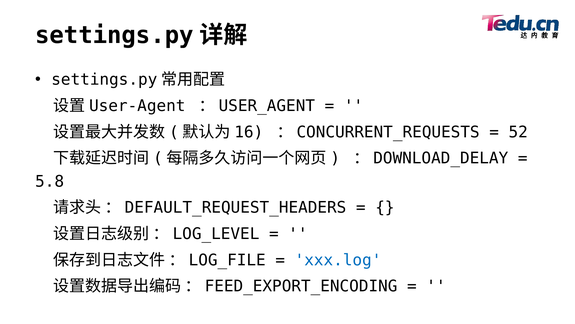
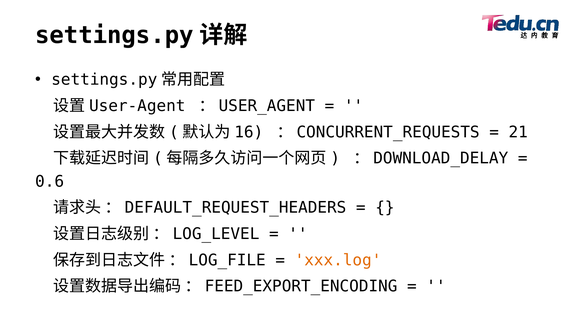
52: 52 -> 21 (518, 132)
5.8: 5.8 -> 0.6 (50, 181)
xxx.log colour: blue -> orange (338, 260)
